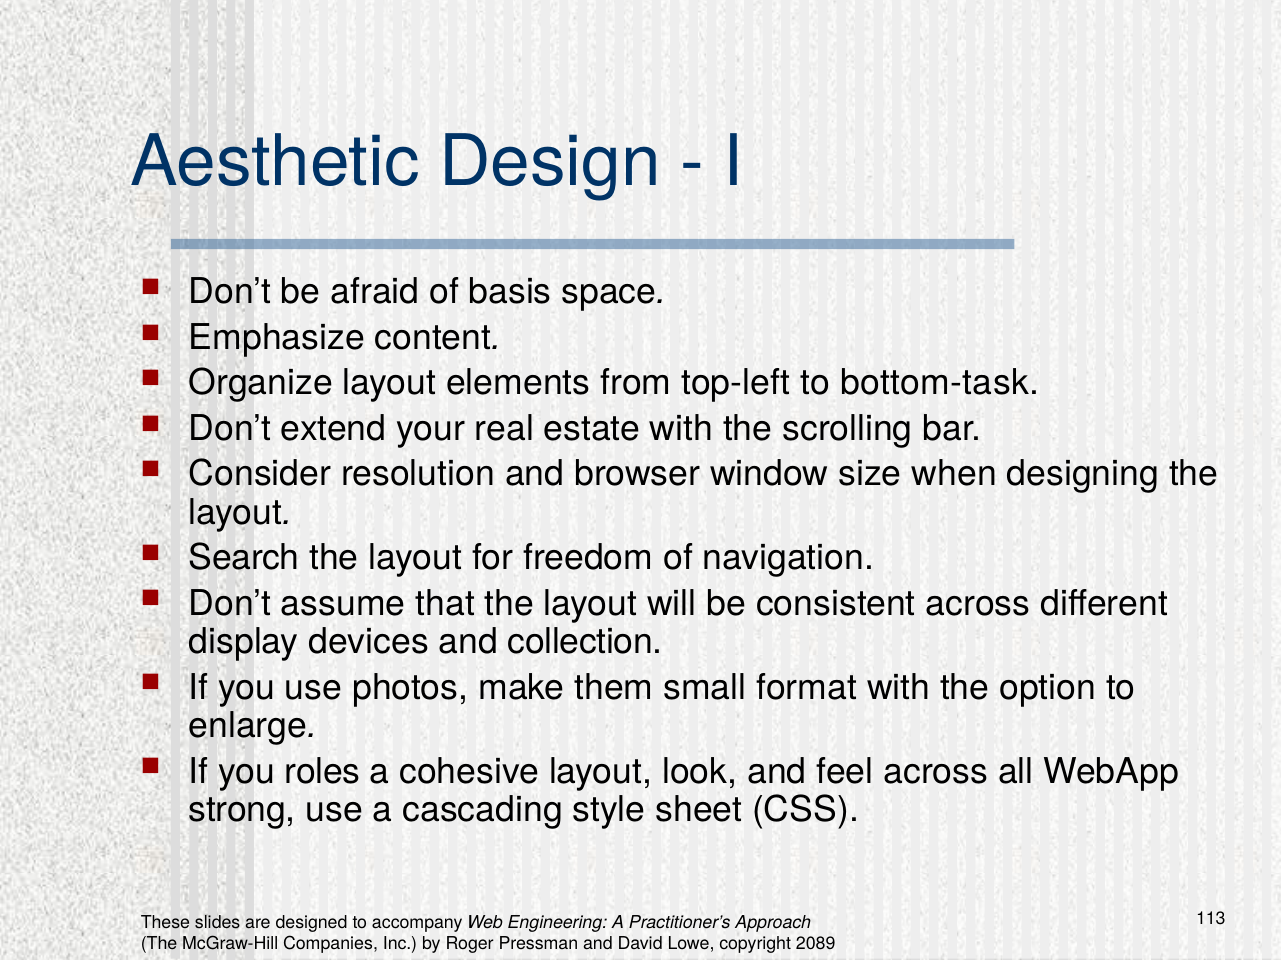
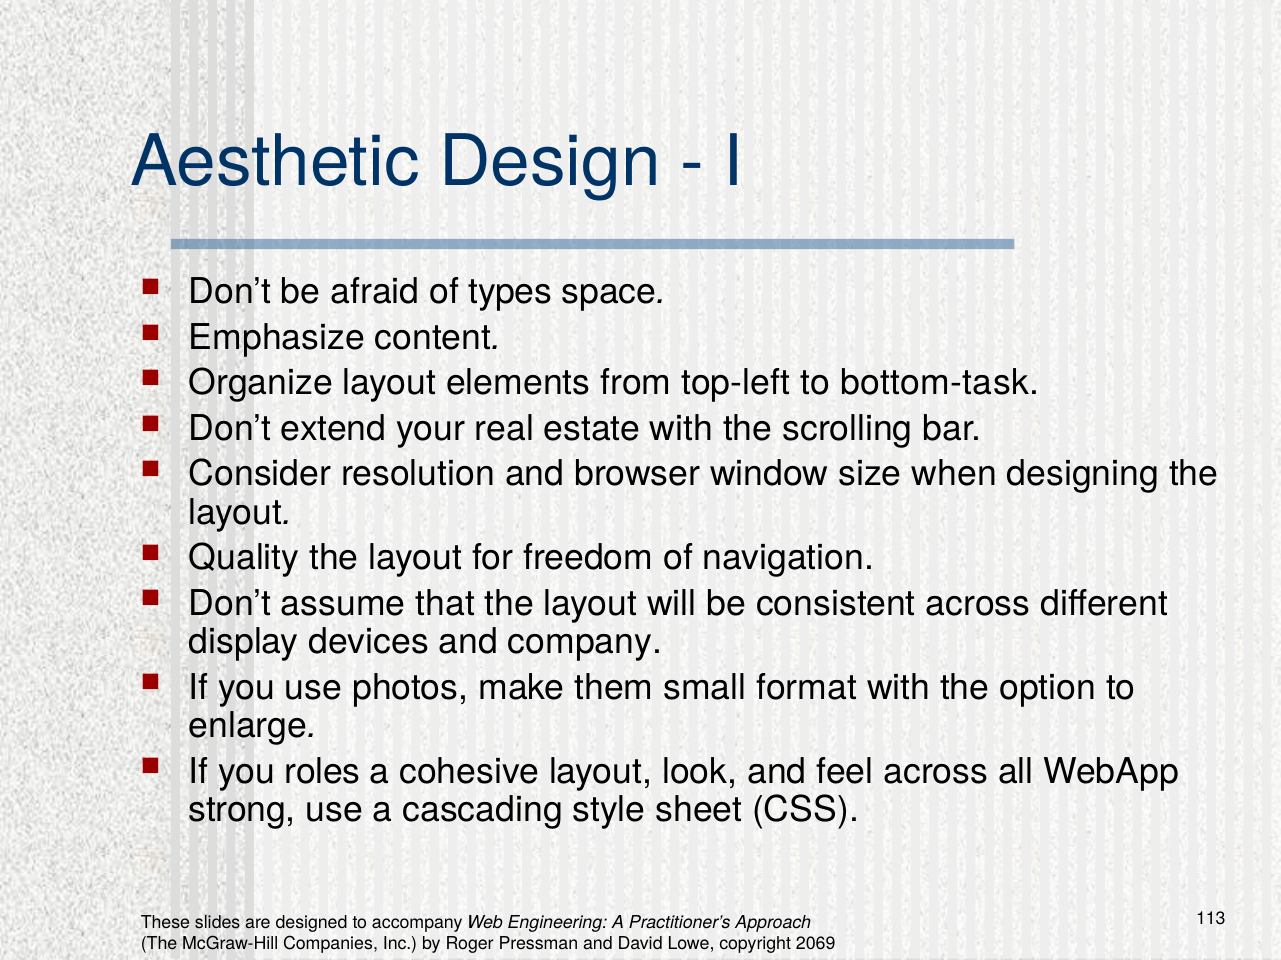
basis: basis -> types (510, 292)
Search: Search -> Quality (244, 558)
collection: collection -> company (585, 642)
2089: 2089 -> 2069 (816, 945)
